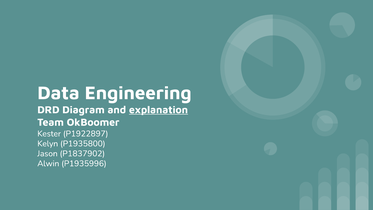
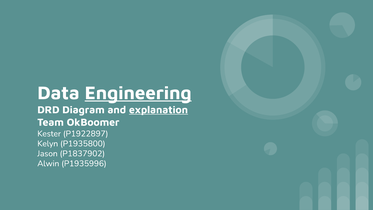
Engineering underline: none -> present (138, 93)
